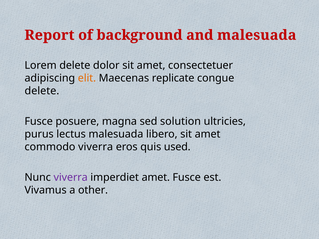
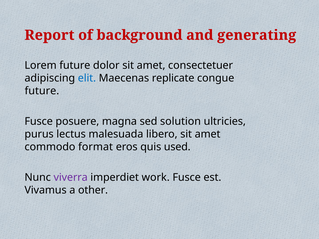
and malesuada: malesuada -> generating (257, 35)
Lorem delete: delete -> future (75, 66)
elit colour: orange -> blue (87, 78)
delete: delete -> future (42, 91)
commodo viverra: viverra -> format (96, 147)
imperdiet amet: amet -> work (156, 178)
